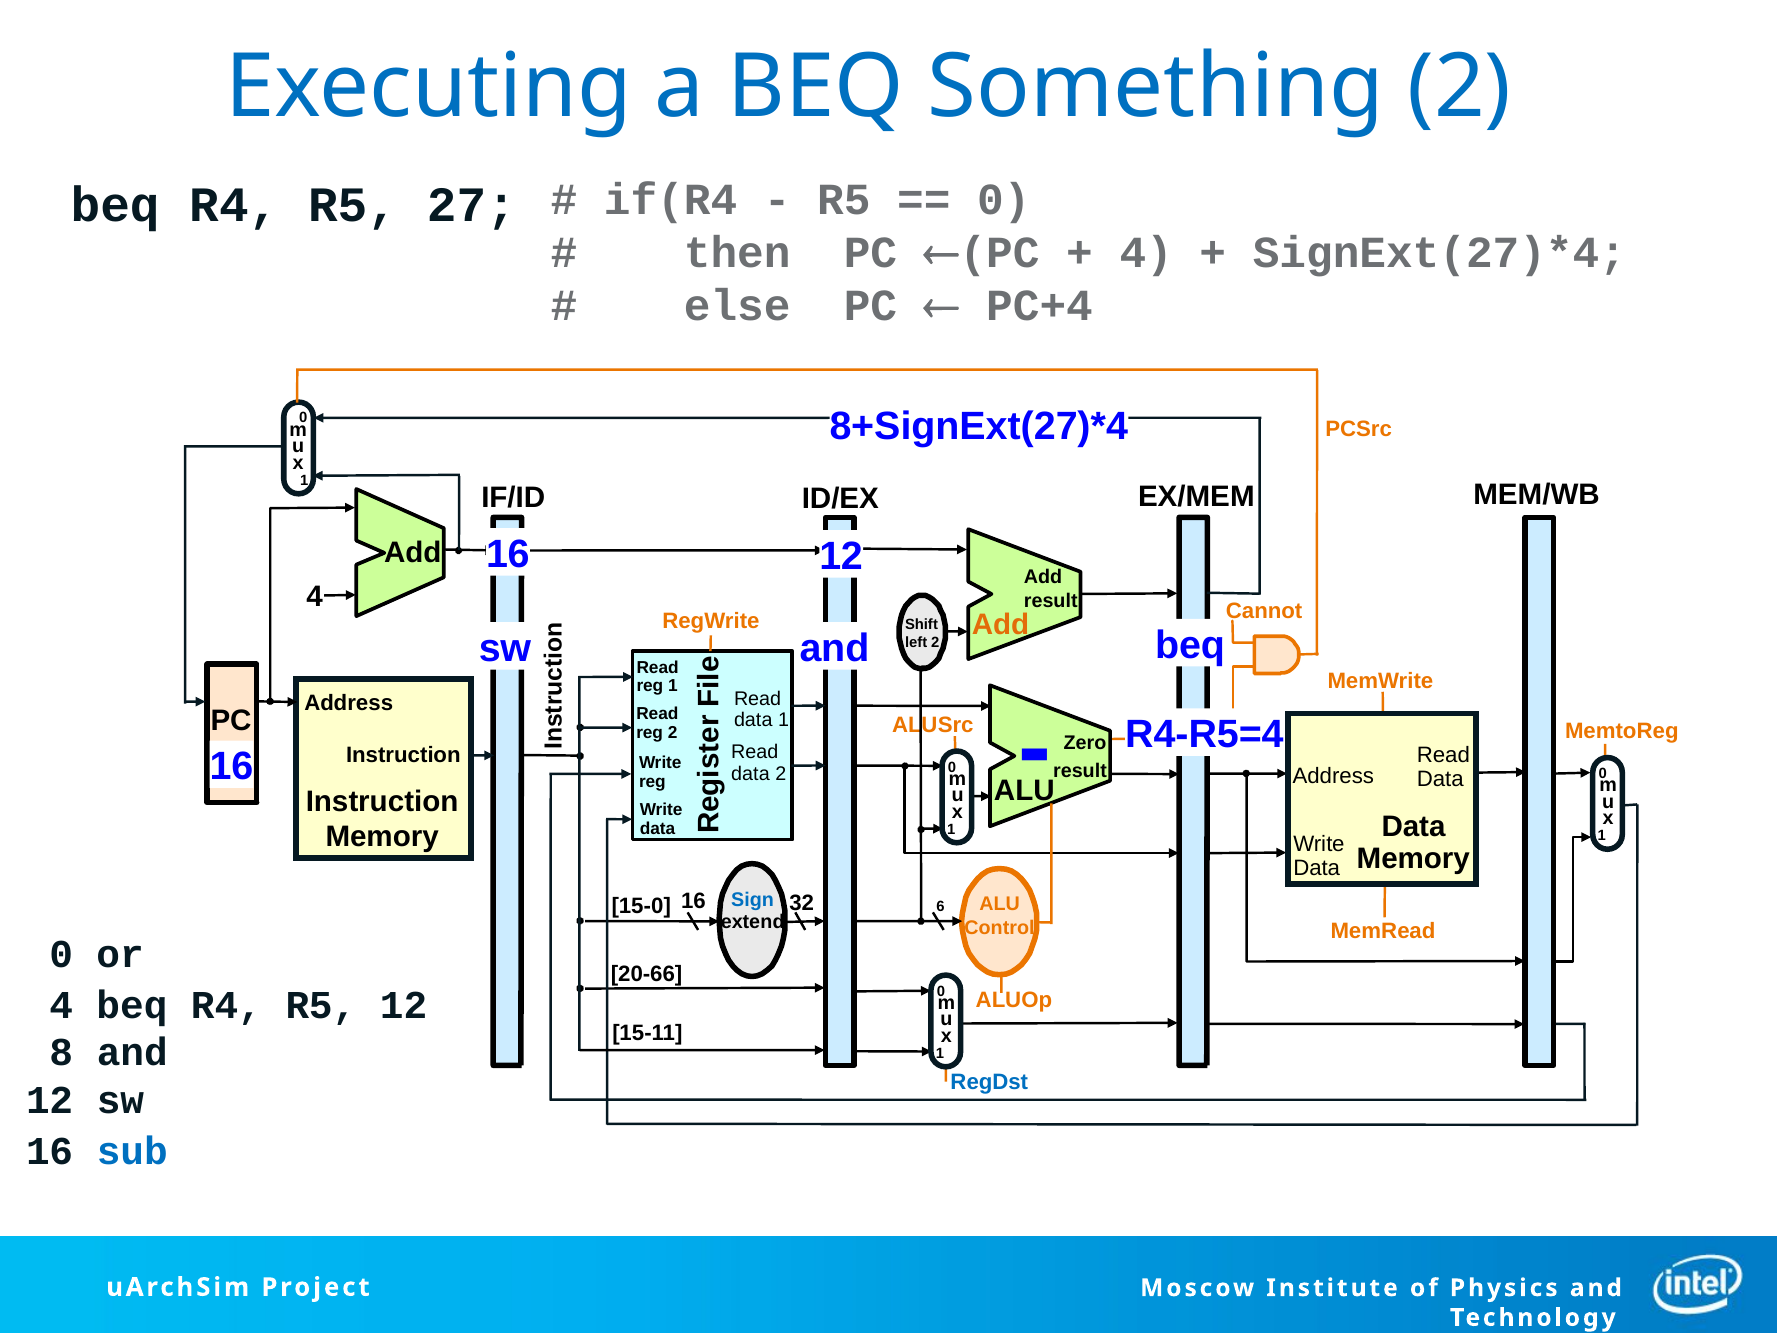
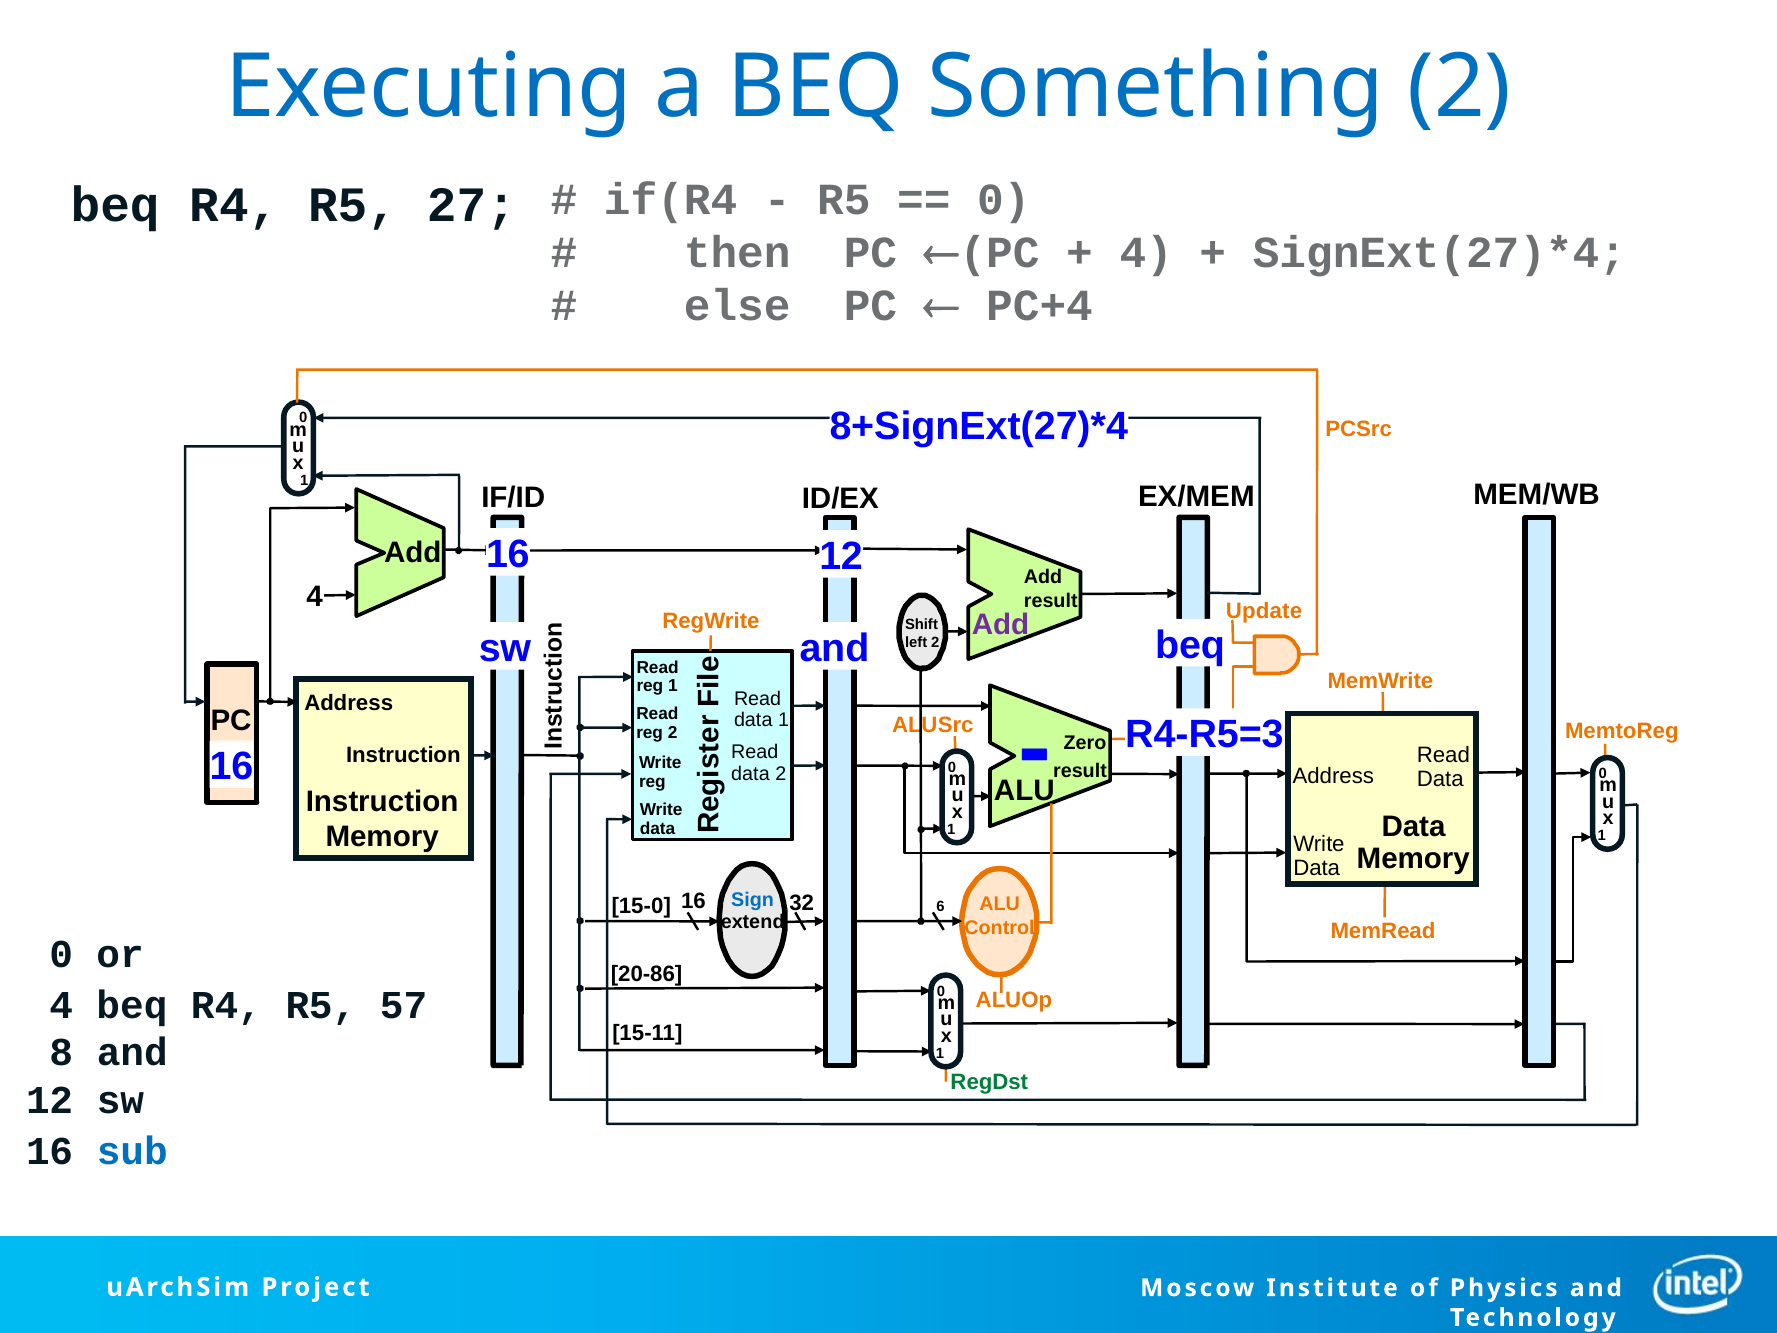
Cannot: Cannot -> Update (1264, 611)
Add colour: orange -> purple (1001, 624)
R4-R5=4: R4-R5=4 -> R4-R5=3 (1204, 735)
20-66: 20-66 -> 20-86 (647, 974)
R5 12: 12 -> 57 (404, 1005)
RegDst colour: blue -> green (989, 1082)
